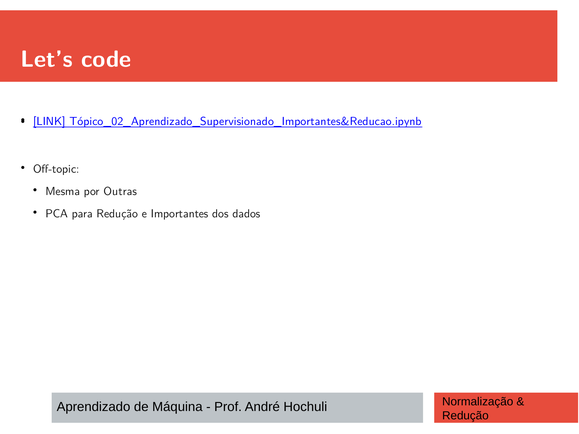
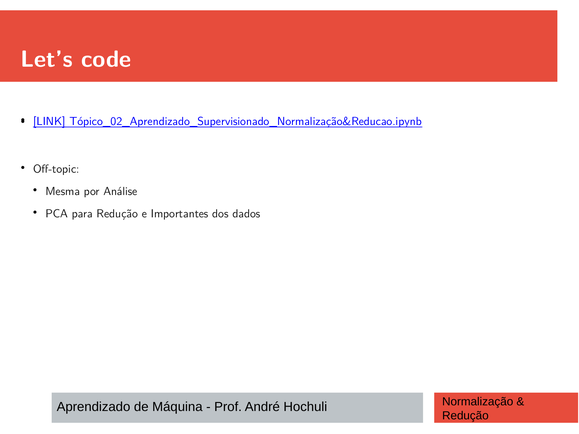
Tópico_02_Aprendizado_Supervisionado_Importantes&Reducao.ipynb: Tópico_02_Aprendizado_Supervisionado_Importantes&Reducao.ipynb -> Tópico_02_Aprendizado_Supervisionado_Normalização&Reducao.ipynb (246, 122)
Outras: Outras -> Análise (120, 191)
